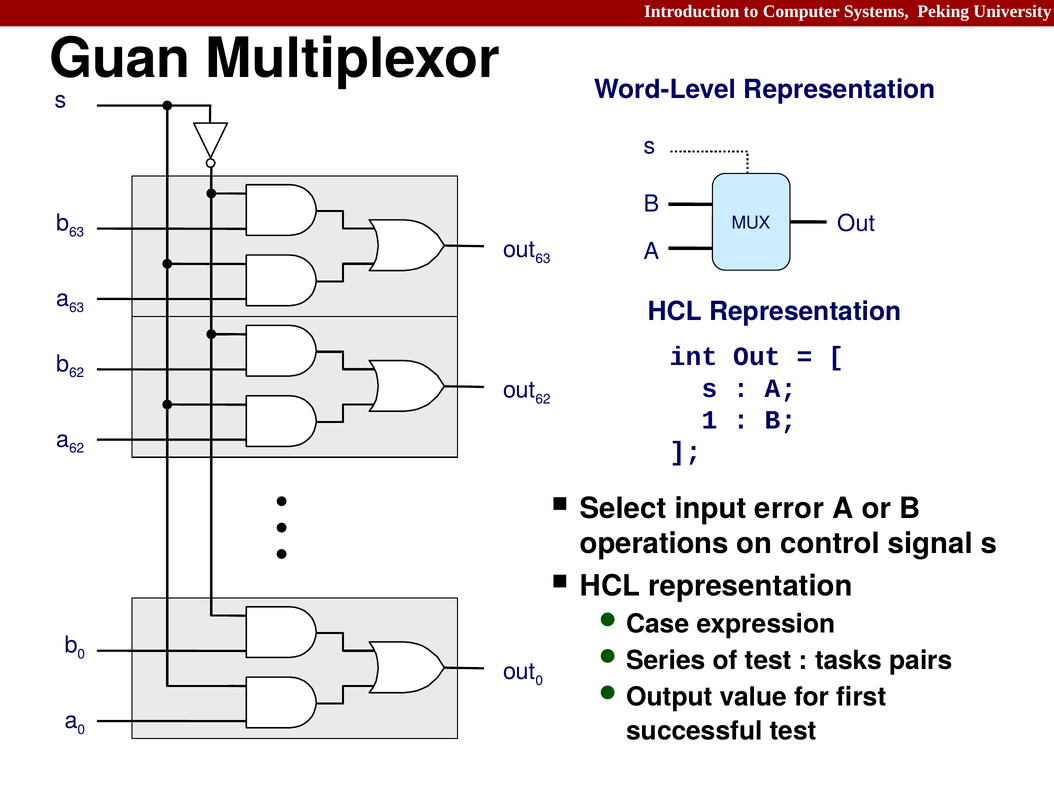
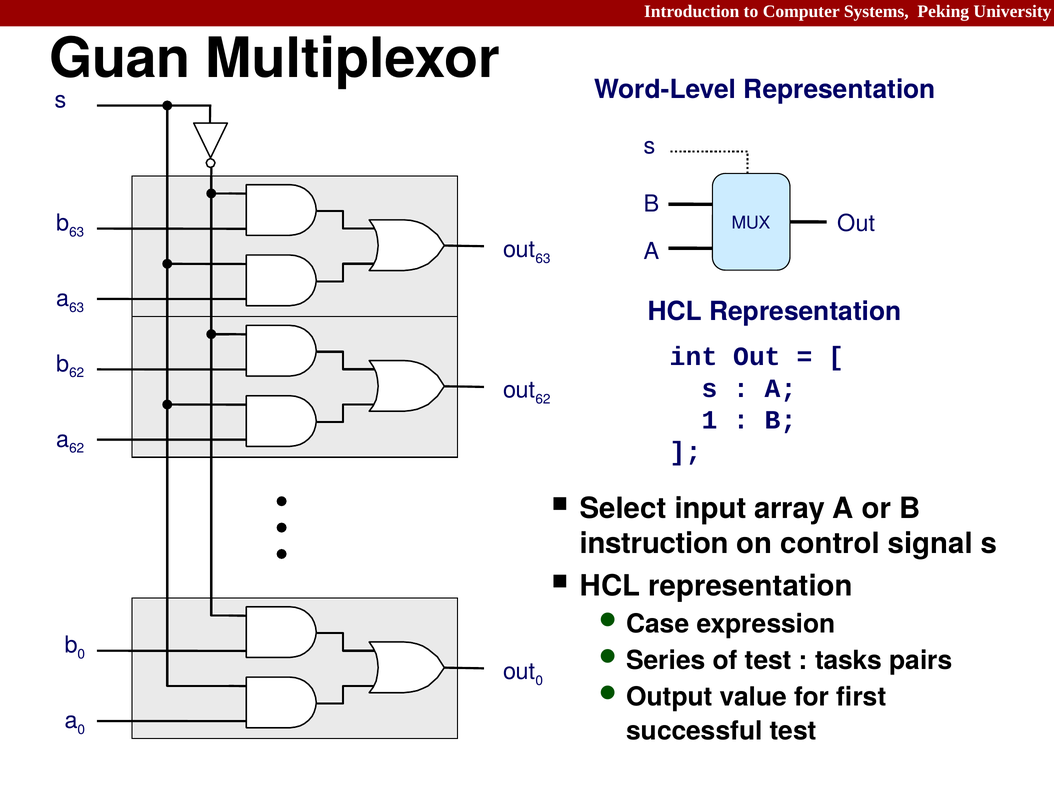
error: error -> array (790, 509)
operations: operations -> instruction (654, 544)
